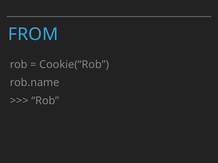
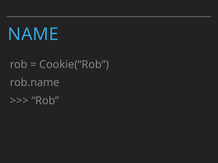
FROM: FROM -> NAME (33, 34)
